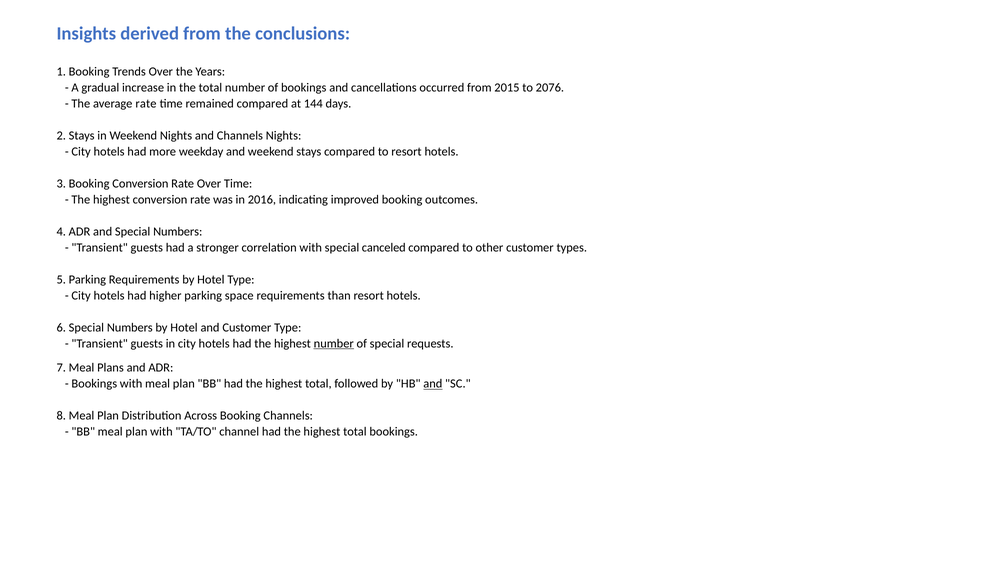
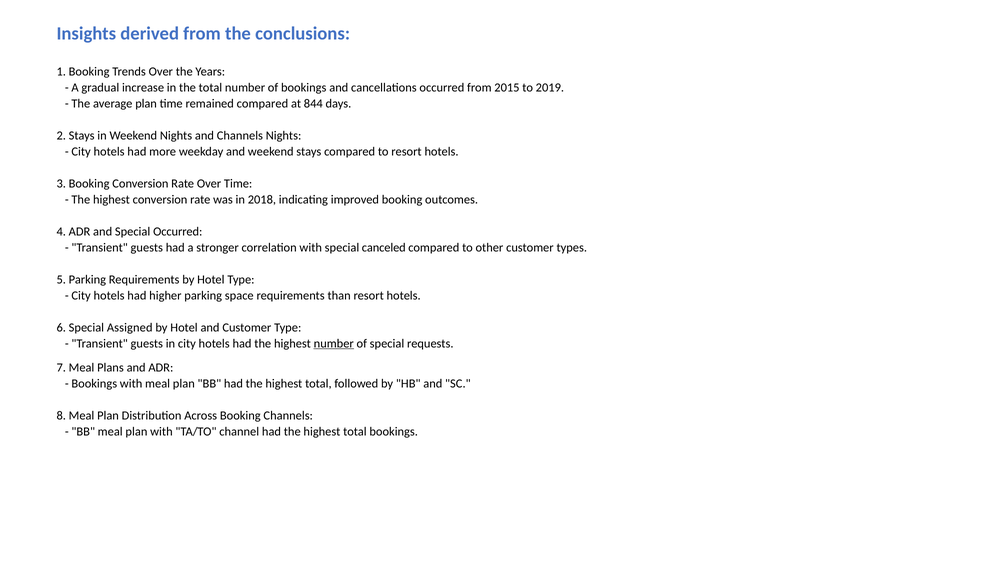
2076: 2076 -> 2019 (550, 88)
average rate: rate -> plan (146, 104)
144: 144 -> 844 (313, 104)
2016: 2016 -> 2018 (262, 200)
and Special Numbers: Numbers -> Occurred (178, 231)
6 Special Numbers: Numbers -> Assigned (130, 327)
and underline: present -> none (433, 384)
